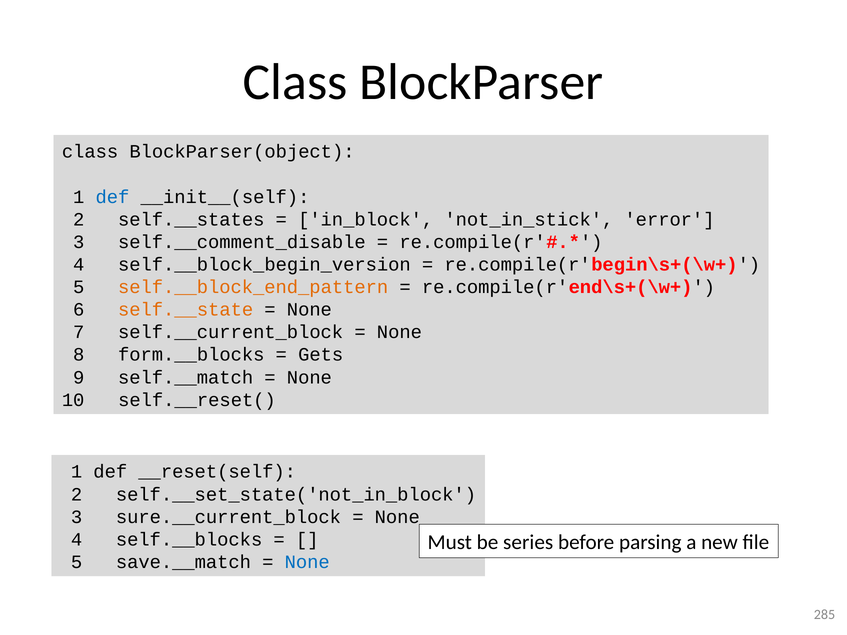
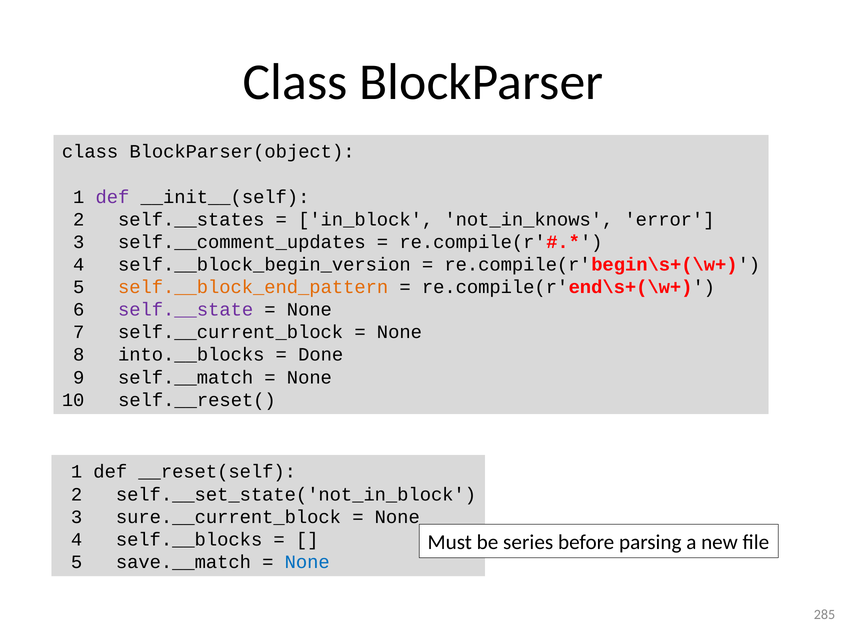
def colour: blue -> purple (112, 197)
not_in_stick: not_in_stick -> not_in_knows (529, 219)
self.__comment_disable: self.__comment_disable -> self.__comment_updates (242, 242)
self.__state colour: orange -> purple (186, 310)
form.__blocks: form.__blocks -> into.__blocks (191, 355)
Gets: Gets -> Done (321, 355)
